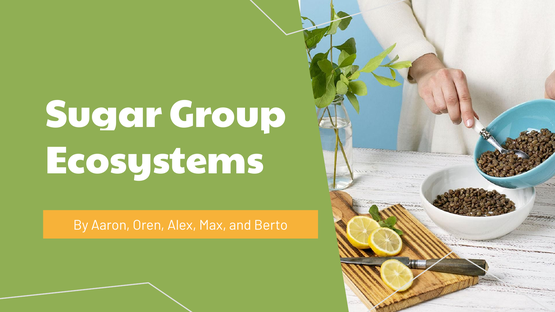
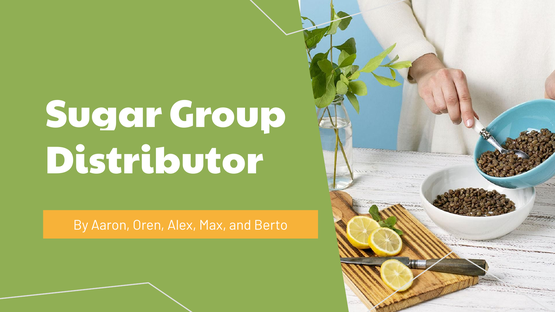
Ecosystems: Ecosystems -> Distributor (154, 161)
